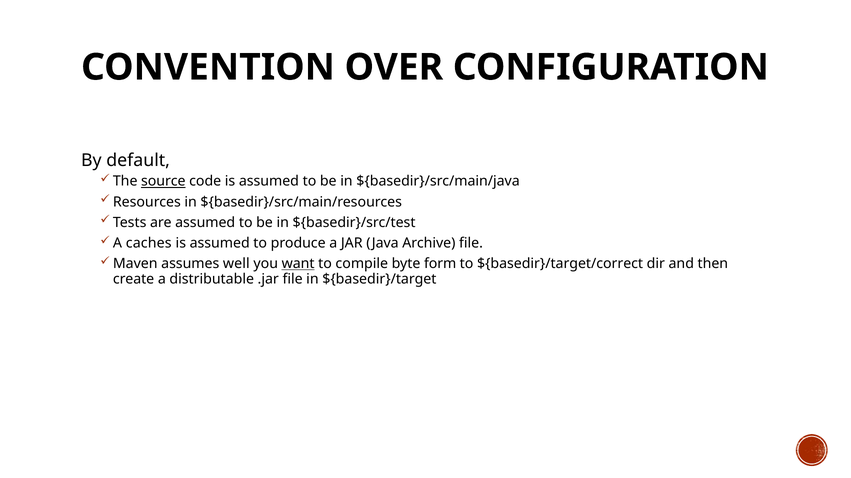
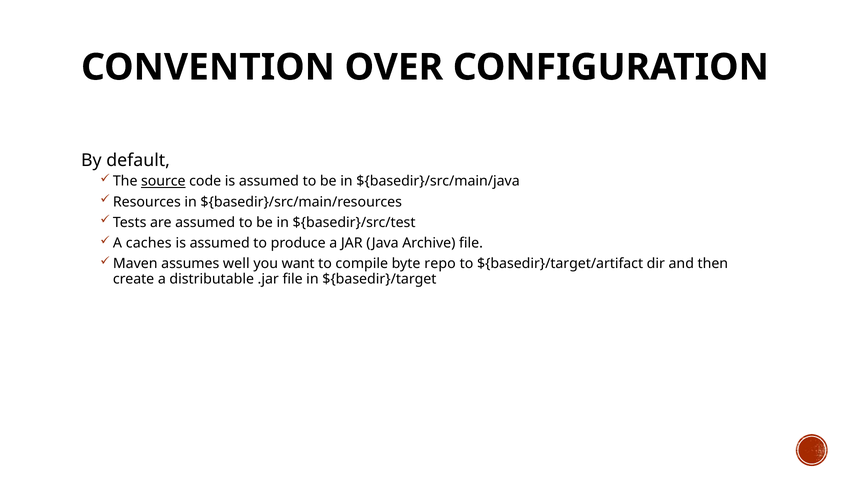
want underline: present -> none (298, 264)
form: form -> repo (440, 264)
${basedir}/target/correct: ${basedir}/target/correct -> ${basedir}/target/artifact (560, 264)
